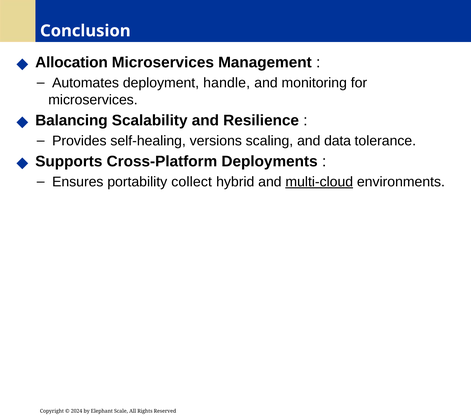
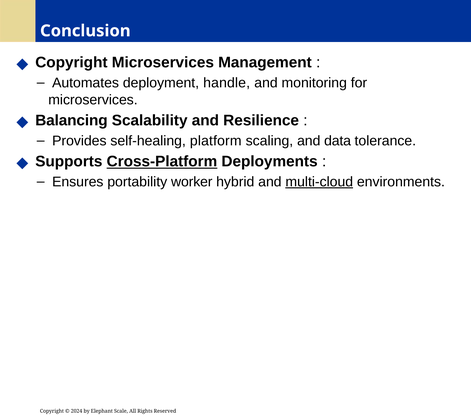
Allocation: Allocation -> Copyright (71, 63)
versions: versions -> platform (216, 141)
Cross-Platform underline: none -> present (162, 162)
collect: collect -> worker (192, 182)
